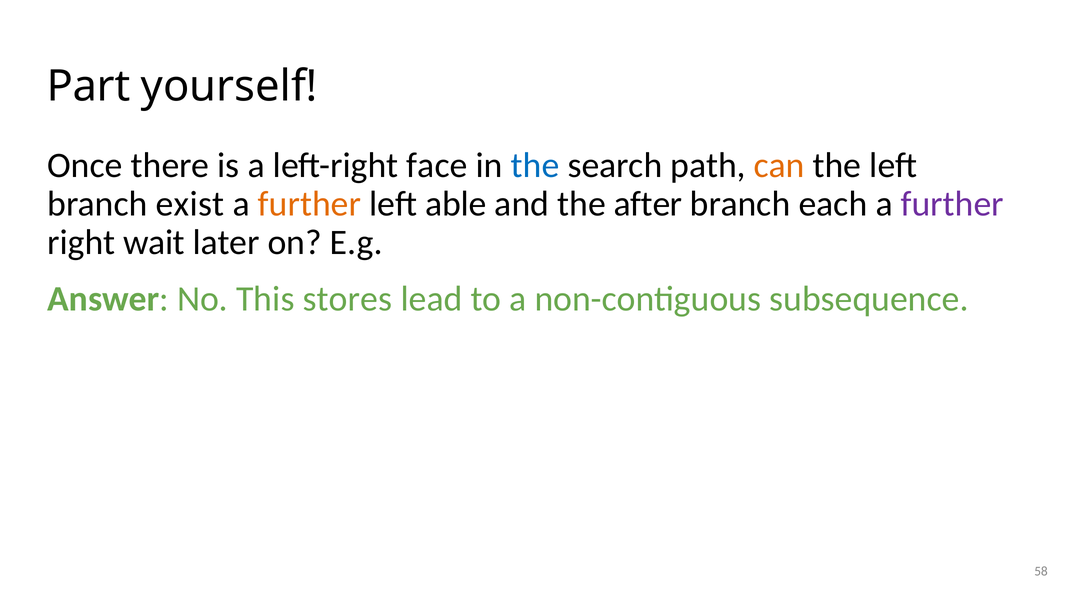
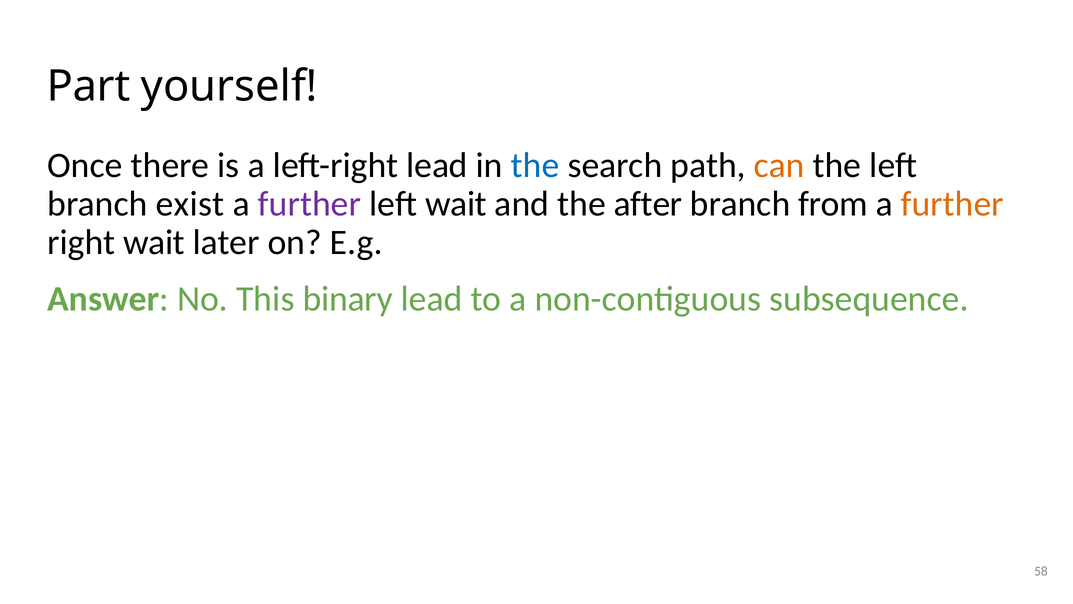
left-right face: face -> lead (437, 165)
further colour: orange -> purple (310, 204)
left able: able -> wait (456, 204)
each: each -> from (833, 204)
further colour: purple -> orange (952, 204)
stores: stores -> binary (348, 299)
